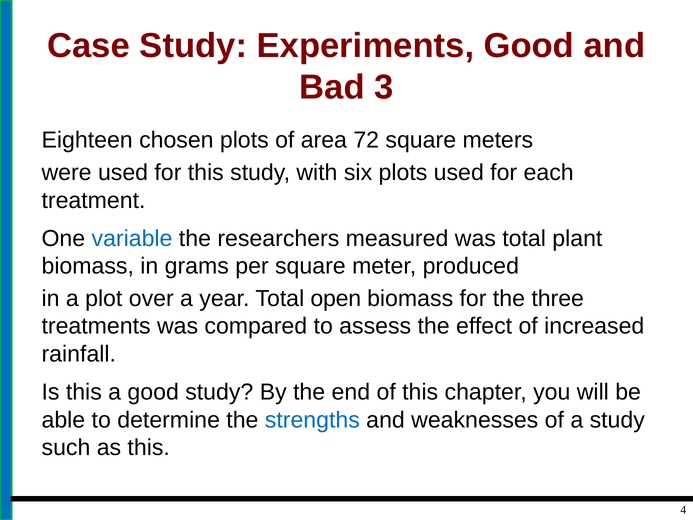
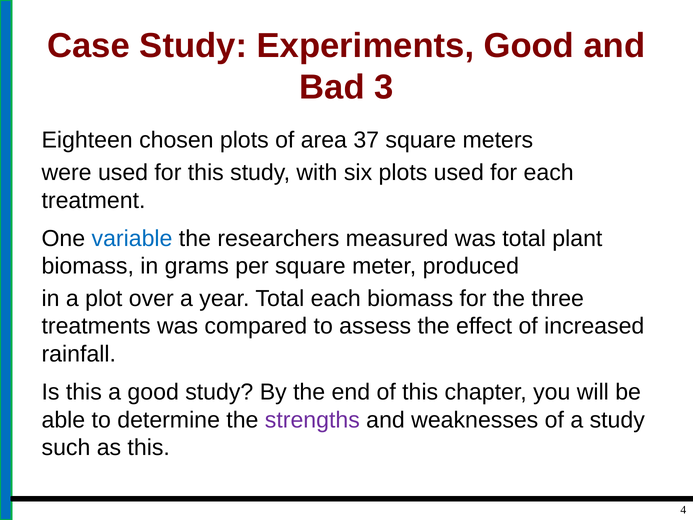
72: 72 -> 37 (366, 140)
Total open: open -> each (336, 298)
strengths colour: blue -> purple (312, 420)
